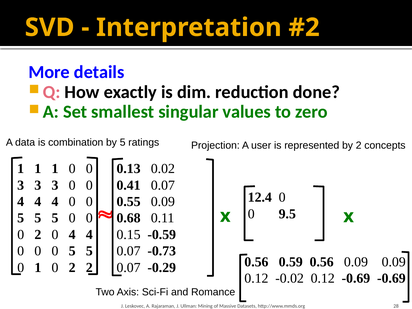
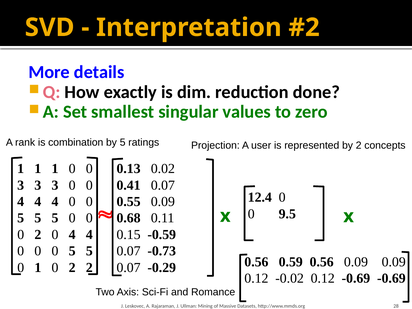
data: data -> rank (25, 143)
